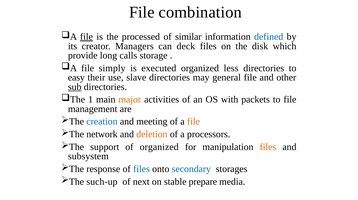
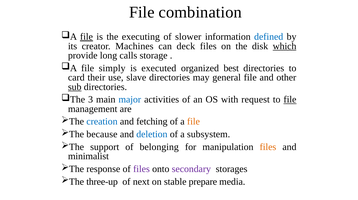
processed: processed -> executing (141, 37)
similar: similar -> slower (188, 37)
Managers: Managers -> Machines (134, 46)
which underline: none -> present (285, 46)
less: less -> best (231, 68)
easy: easy -> card (76, 78)
1: 1 -> 3 (91, 100)
major colour: orange -> blue (130, 100)
packets: packets -> request (256, 100)
file underline: none -> present (290, 100)
meeting: meeting -> fetching (152, 122)
network: network -> because (102, 135)
deletion colour: orange -> blue (152, 135)
processors: processors -> subsystem (209, 135)
of organized: organized -> belonging (159, 147)
subsystem: subsystem -> minimalist (88, 157)
files colour: blue -> purple (141, 169)
secondary colour: blue -> purple (191, 169)
such-up: such-up -> three-up (102, 182)
